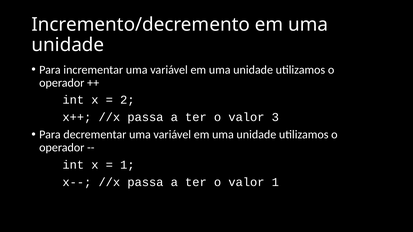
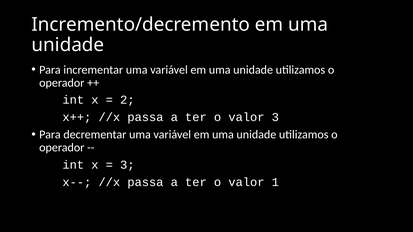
1: 1 -> 3 (127, 165)
